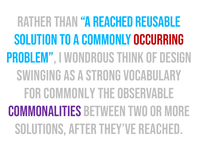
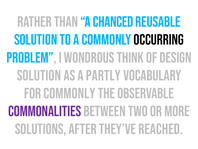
a reached: reached -> chanced (113, 22)
occurring colour: red -> black (159, 40)
swinging: swinging -> solution (39, 75)
strong: strong -> partly (103, 75)
